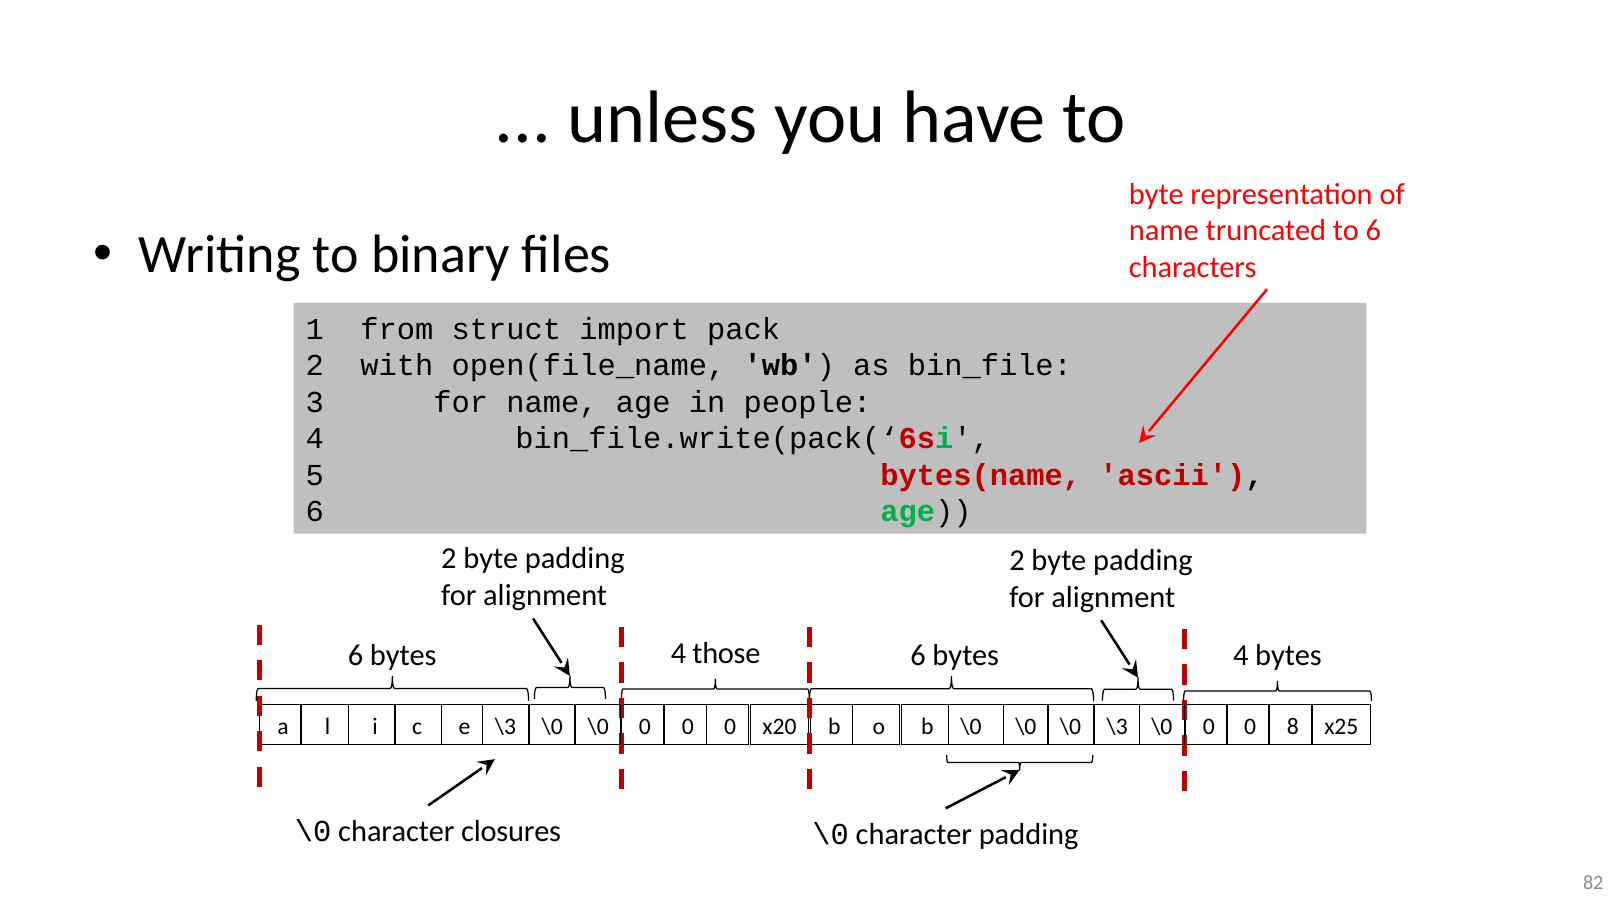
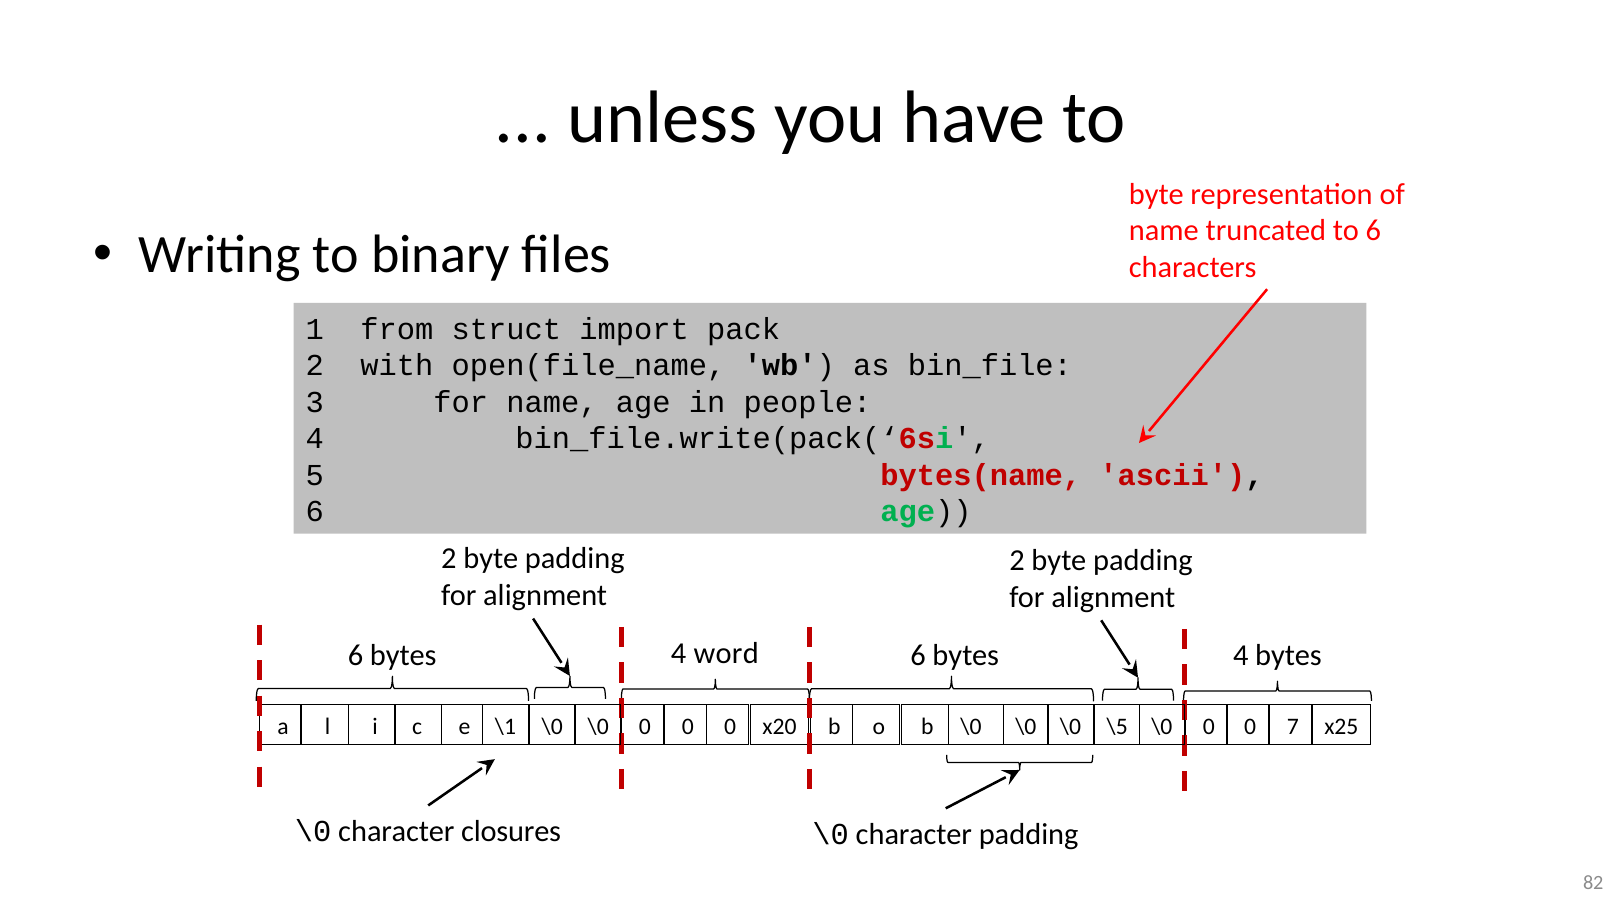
those: those -> word (726, 653)
\3: \3 -> \1 (505, 727)
\3: \3 -> \5 (1117, 727)
8: 8 -> 7 (1293, 727)
